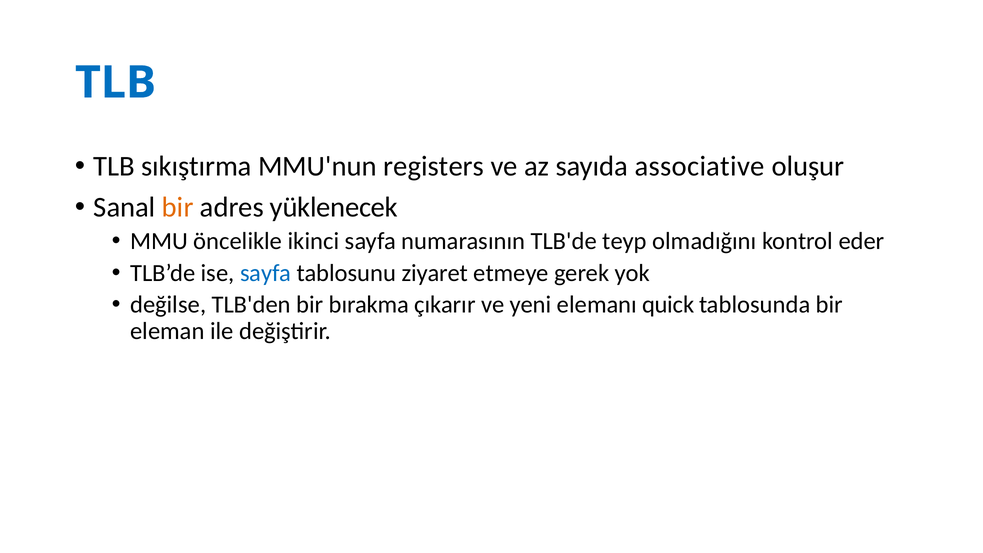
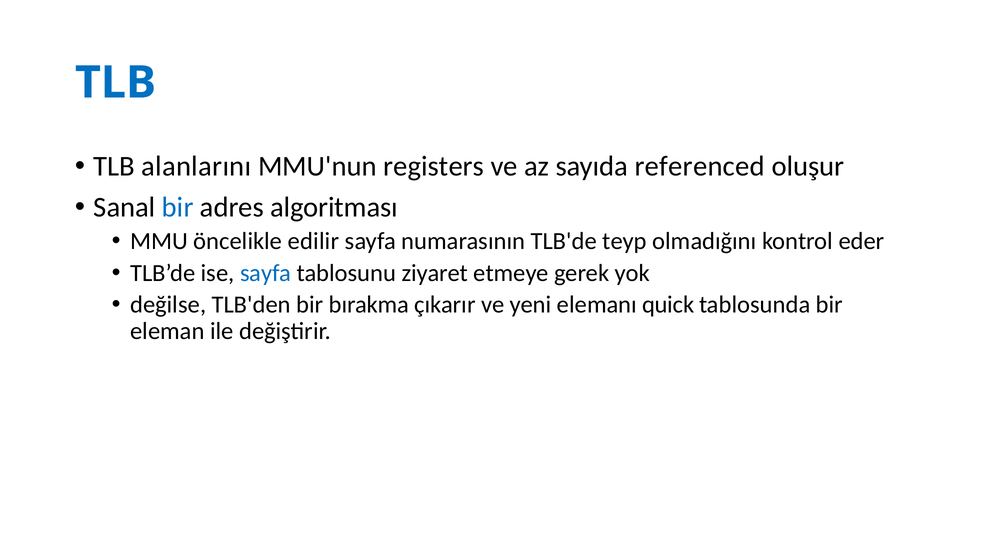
sıkıştırma: sıkıştırma -> alanlarını (196, 166)
associative: associative -> referenced (700, 166)
bir colour: orange -> blue (178, 207)
yüklenecek: yüklenecek -> algoritması (334, 207)
ikinci: ikinci -> edilir (313, 241)
